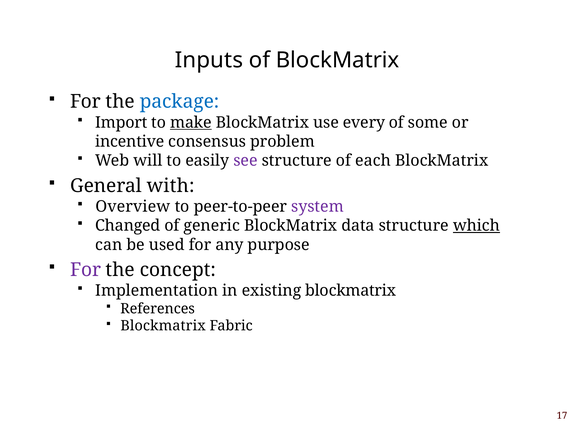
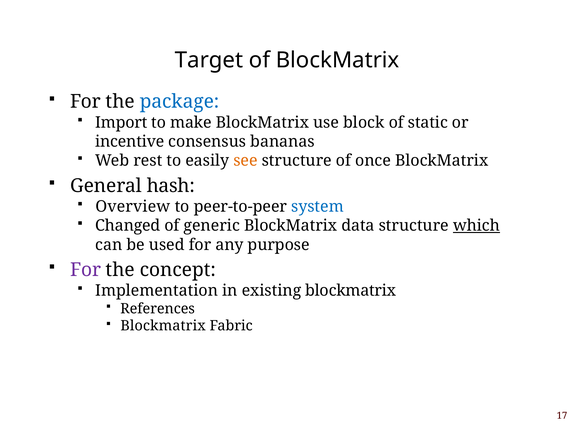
Inputs: Inputs -> Target (209, 60)
make underline: present -> none (191, 122)
every: every -> block (364, 122)
some: some -> static (428, 122)
problem: problem -> bananas (282, 142)
will: will -> rest (148, 161)
see colour: purple -> orange (245, 161)
each: each -> once (373, 161)
with: with -> hash (171, 186)
system colour: purple -> blue (318, 206)
